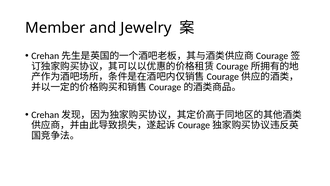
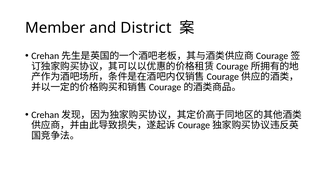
Jewelry: Jewelry -> District (146, 28)
